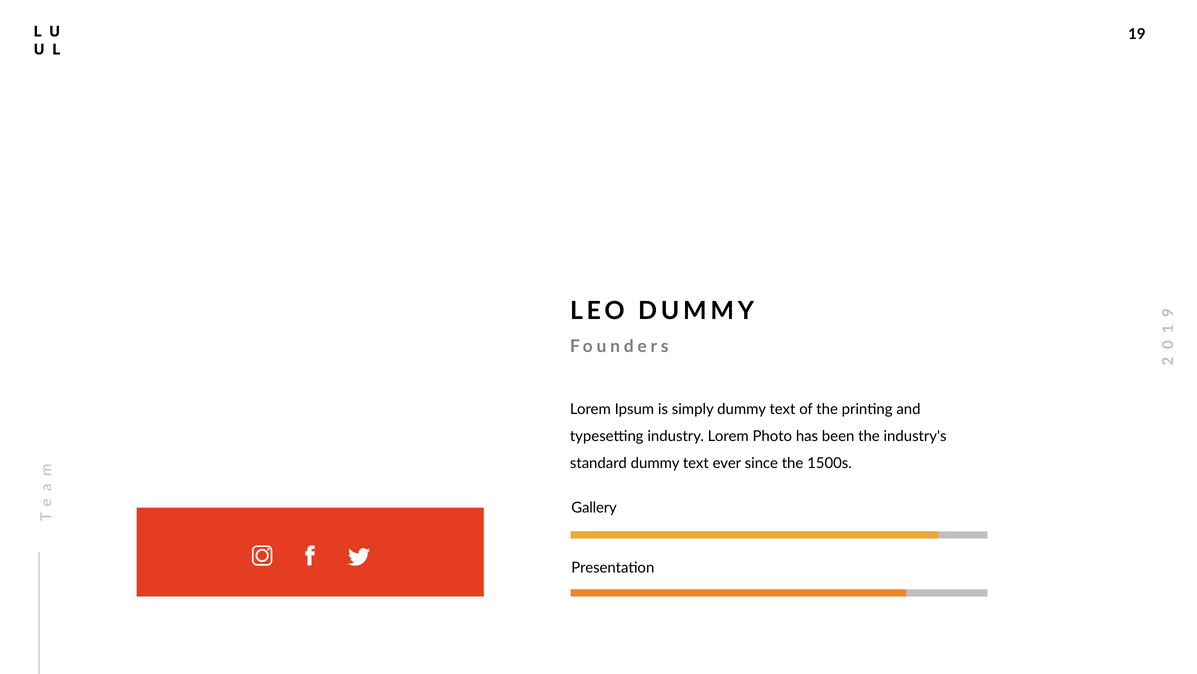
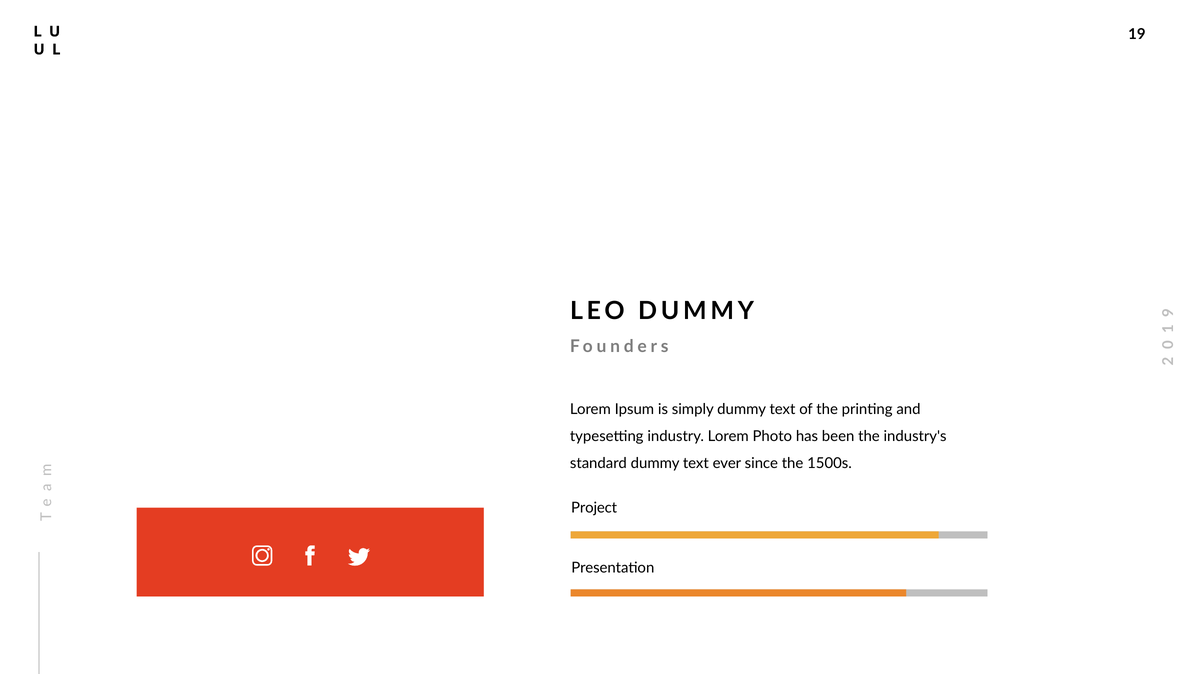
Gallery: Gallery -> Project (594, 507)
